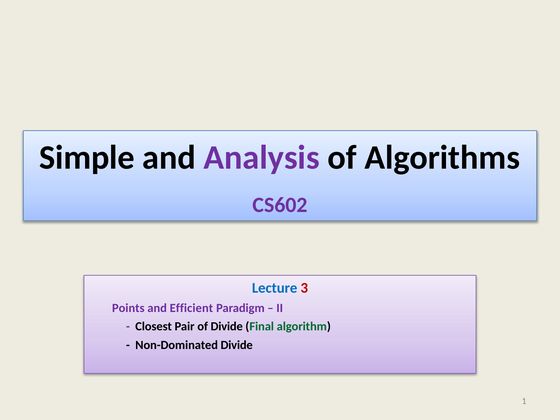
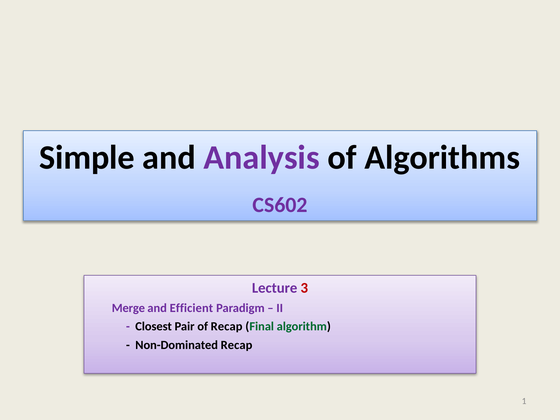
Lecture colour: blue -> purple (275, 288)
Points: Points -> Merge (128, 308)
of Divide: Divide -> Recap (227, 327)
Non-Dominated Divide: Divide -> Recap (237, 345)
